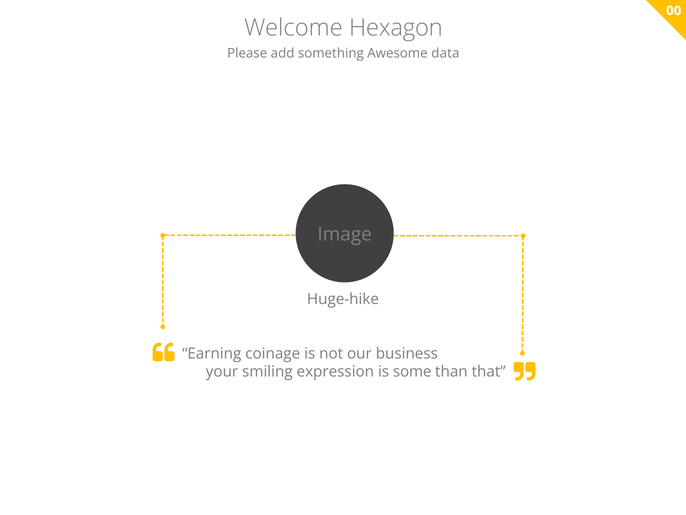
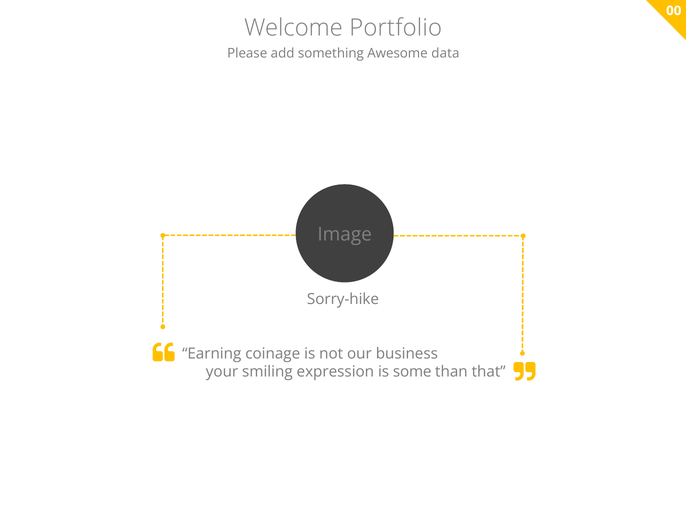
Hexagon: Hexagon -> Portfolio (396, 28)
Huge-hike: Huge-hike -> Sorry-hike (343, 299)
